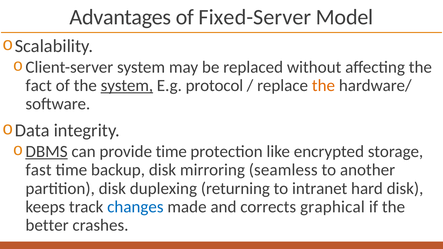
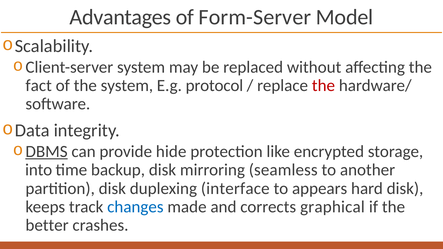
Fixed-Server: Fixed-Server -> Form-Server (255, 17)
system underline: present -> none (127, 86)
the colour: orange -> red (323, 86)
provide time: time -> hide (171, 152)
fast: fast -> into (39, 170)
returning: returning -> interface (235, 189)
intranet: intranet -> appears (320, 189)
